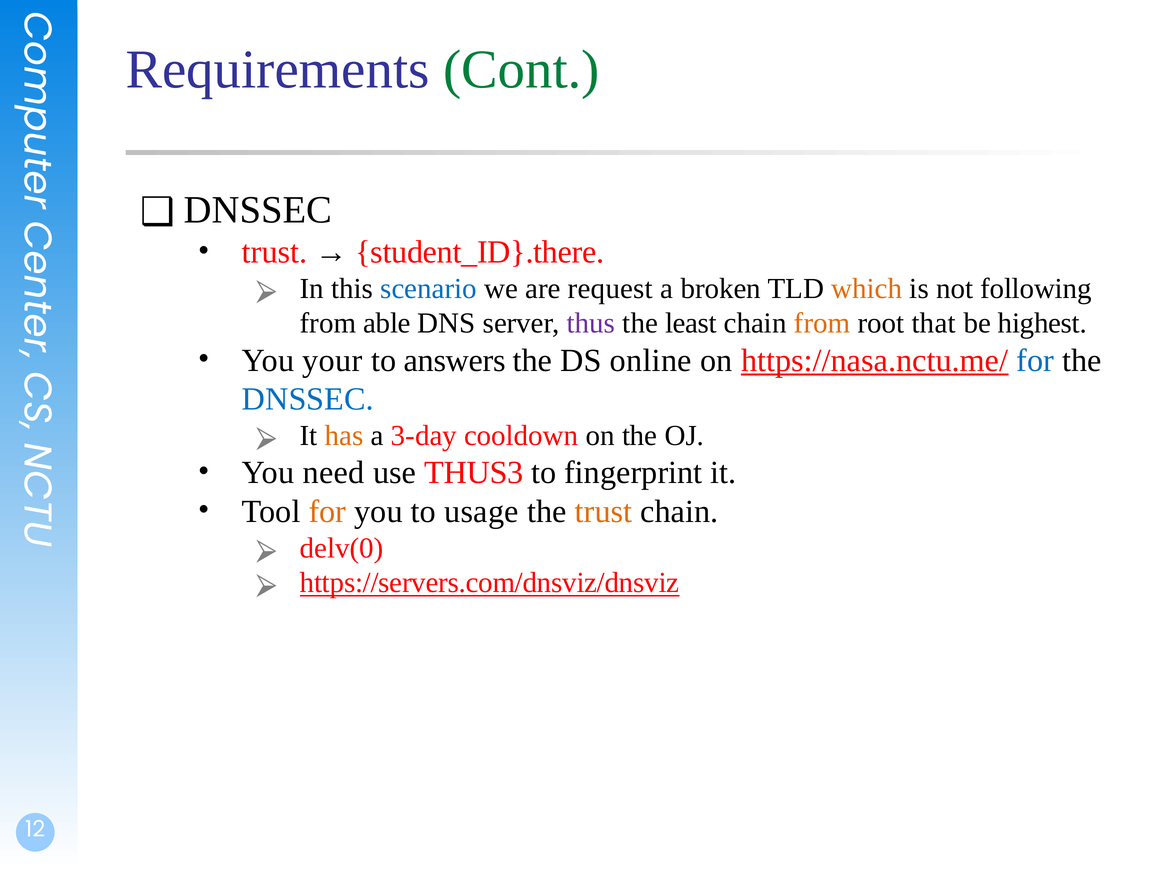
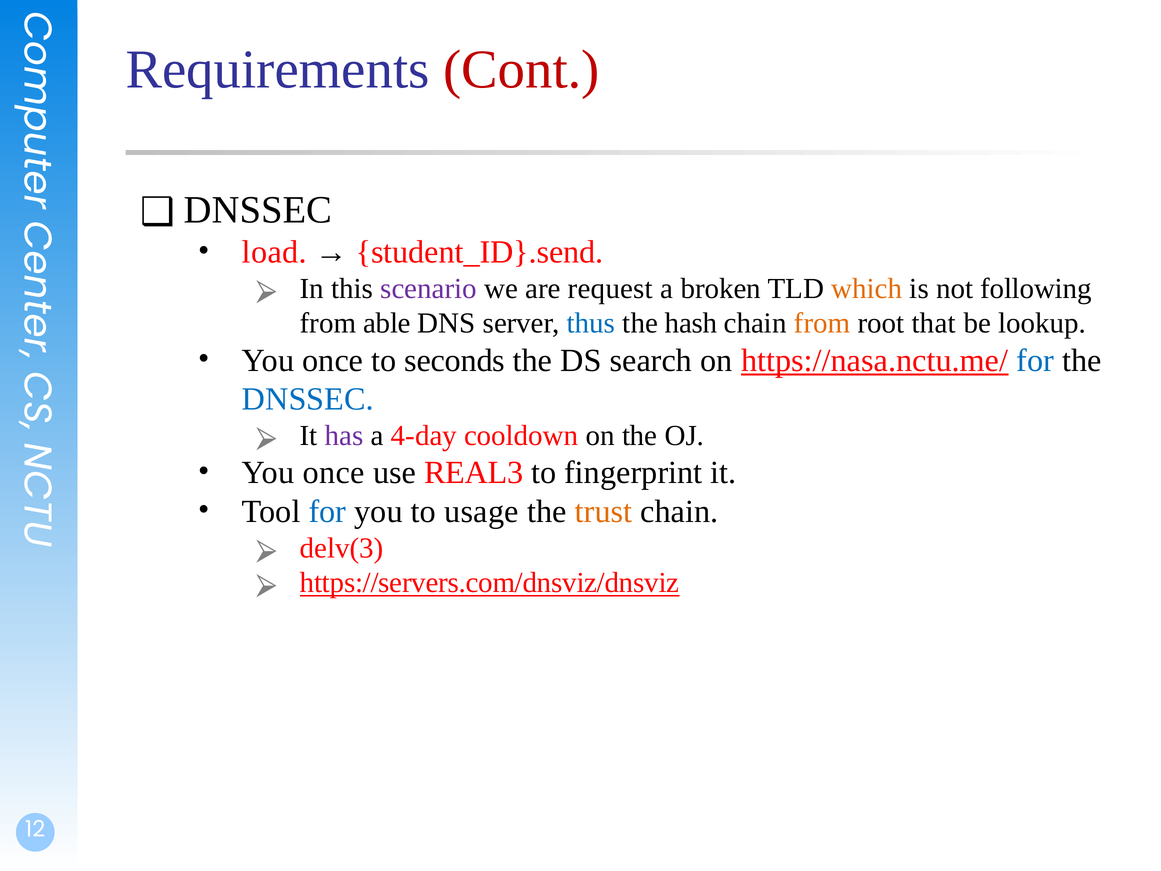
Cont colour: green -> red (521, 70)
trust: trust -> load (274, 252)
student_ID}.there: student_ID}.there -> student_ID}.send (480, 252)
scenario colour: blue -> purple (429, 288)
thus colour: purple -> blue (591, 323)
least: least -> hash (691, 323)
highest: highest -> lookup (1042, 323)
your: your -> once (333, 360)
answers: answers -> seconds (455, 360)
online: online -> search (651, 360)
has colour: orange -> purple (344, 436)
3-day: 3-day -> 4-day (424, 436)
need: need -> once (334, 473)
THUS3: THUS3 -> REAL3 (474, 473)
for colour: orange -> blue (327, 511)
delv(0: delv(0 -> delv(3 (342, 548)
